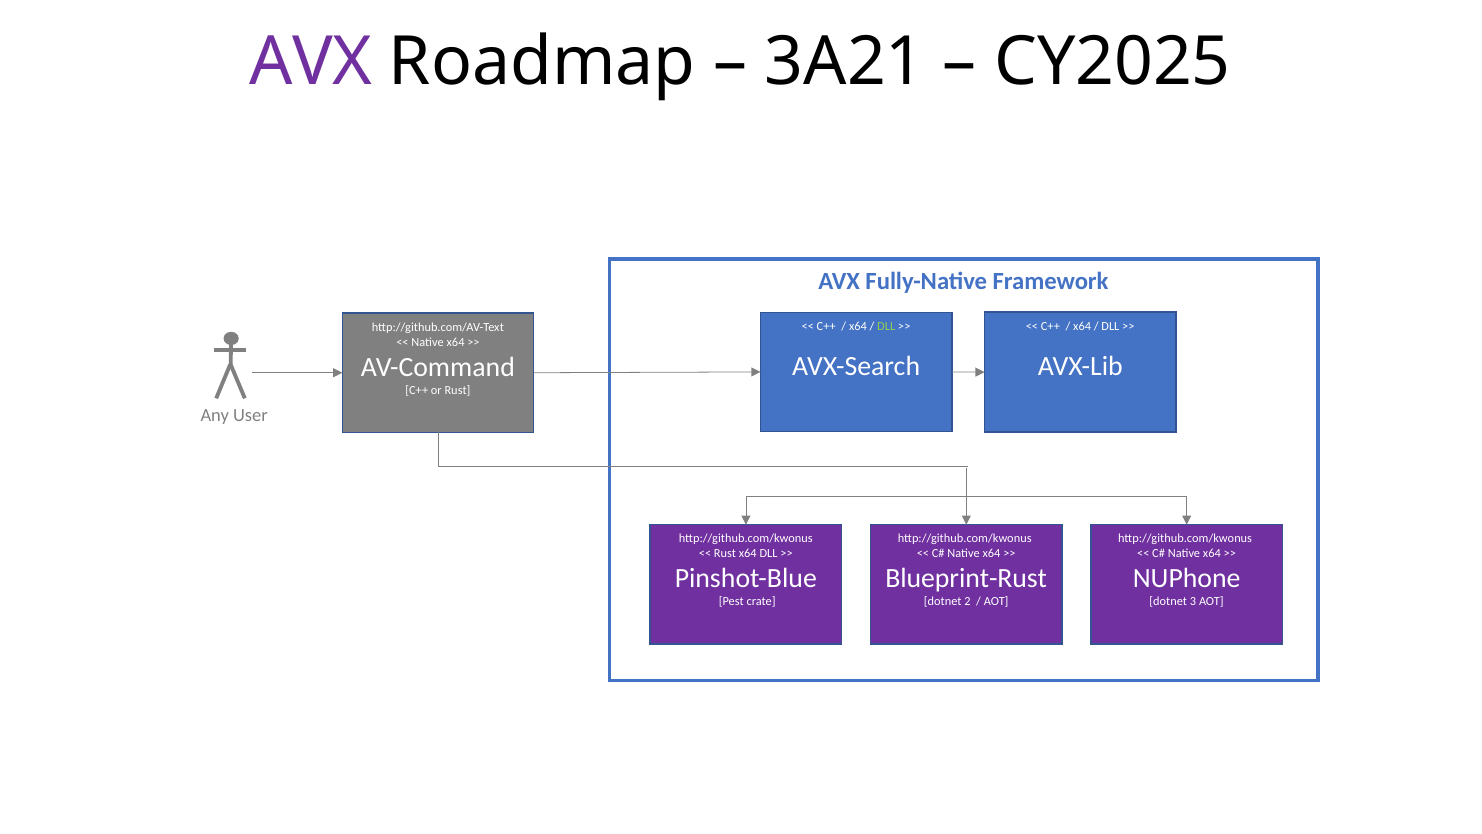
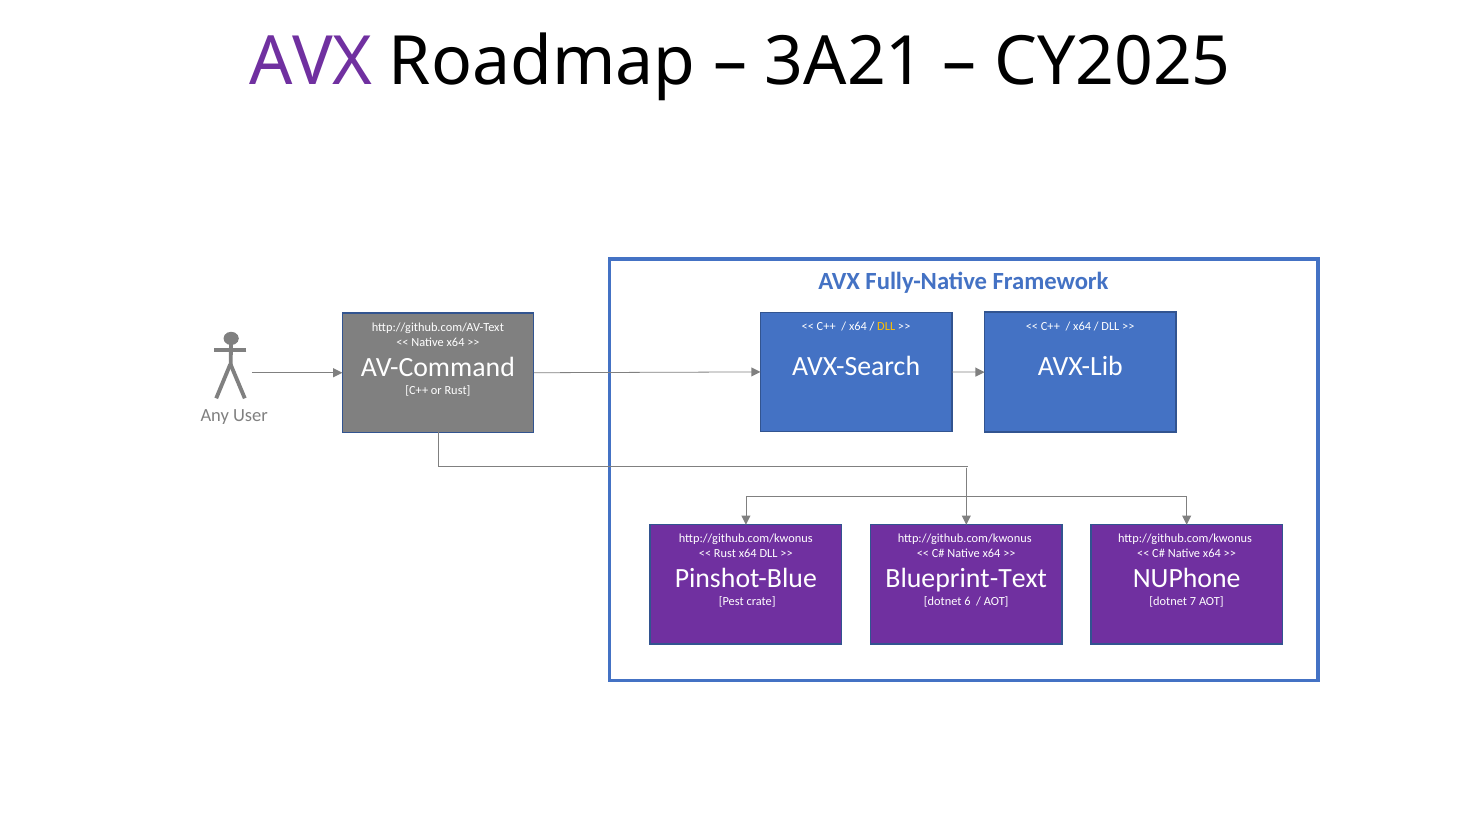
DLL colour: light green -> yellow (886, 326)
Blueprint-Rust: Blueprint-Rust -> Blueprint-Text (966, 579)
2: 2 -> 6 (968, 602)
3: 3 -> 7 (1193, 602)
